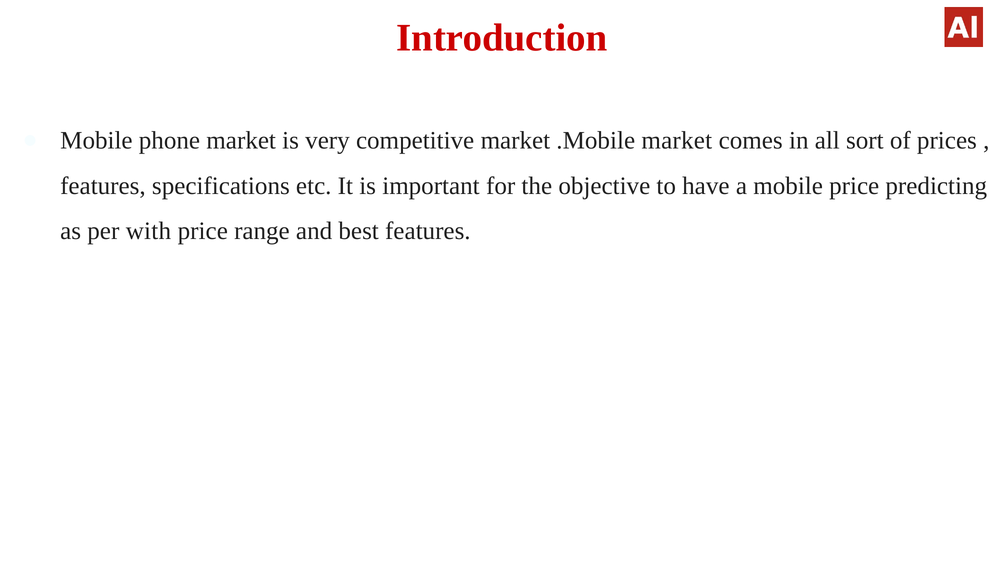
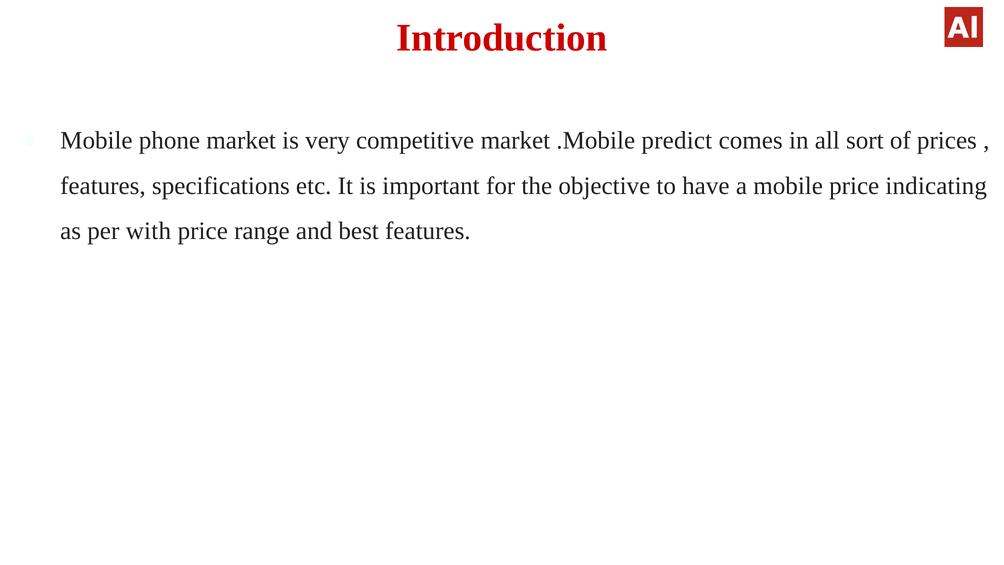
.Mobile market: market -> predict (677, 141)
predicting: predicting -> indicating (936, 186)
